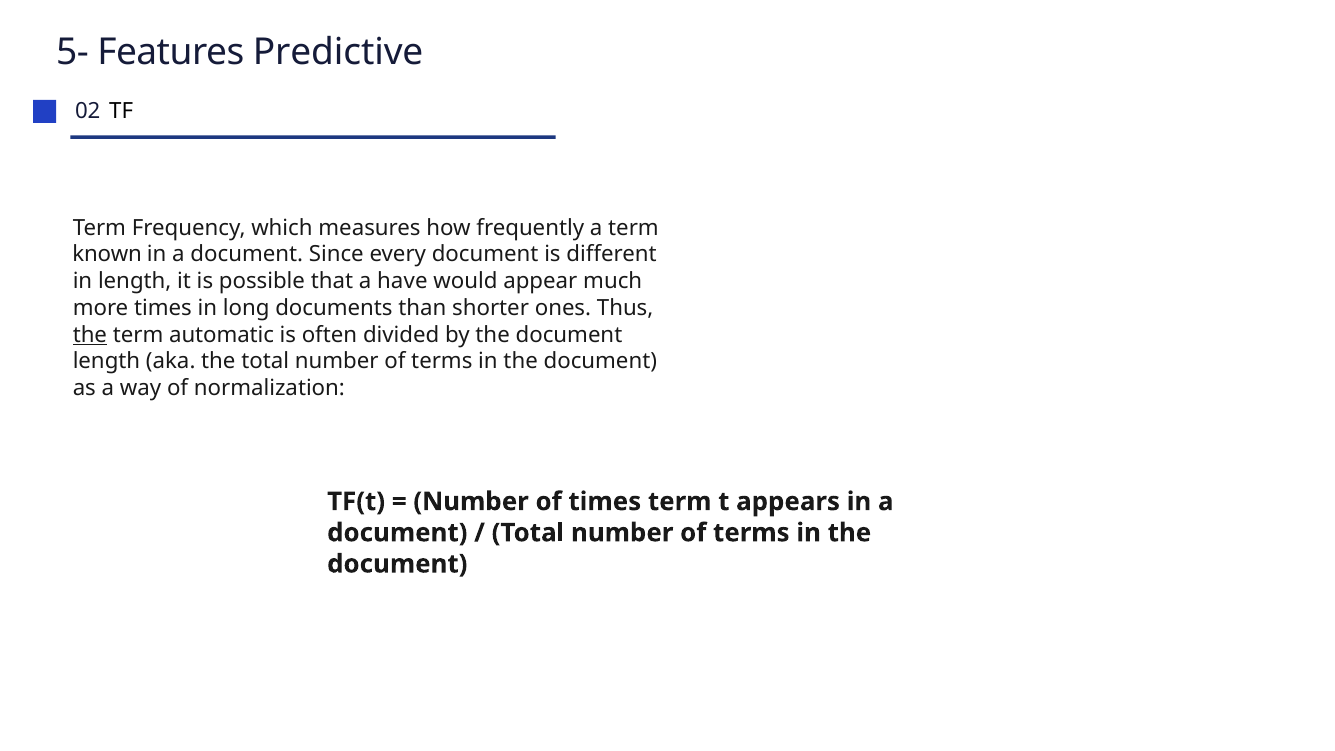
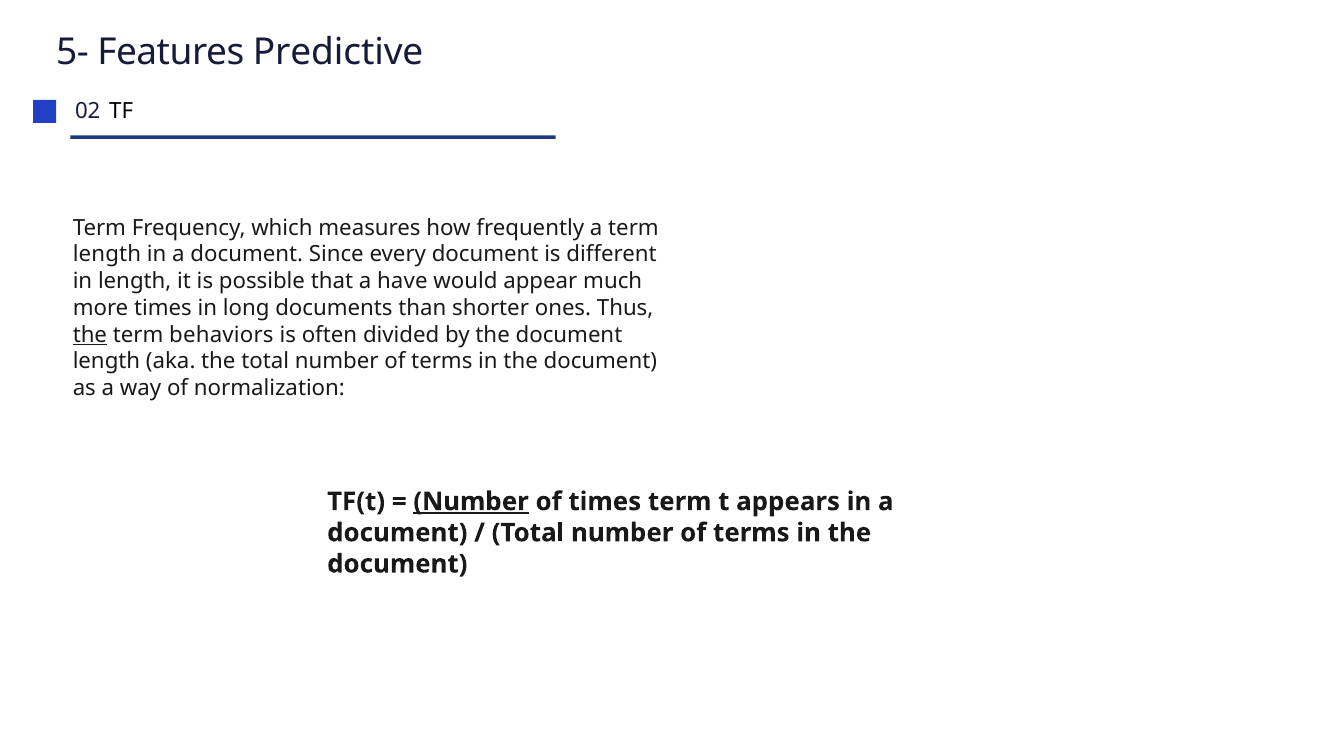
known: known -> length (107, 255)
automatic: automatic -> behaviors (221, 335)
Number underline: none -> present (471, 502)
